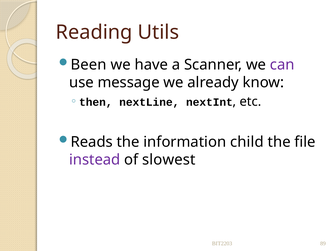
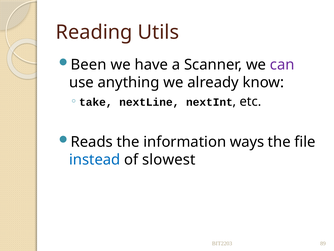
message: message -> anything (129, 82)
then: then -> take (96, 102)
child: child -> ways (247, 142)
instead colour: purple -> blue (95, 159)
